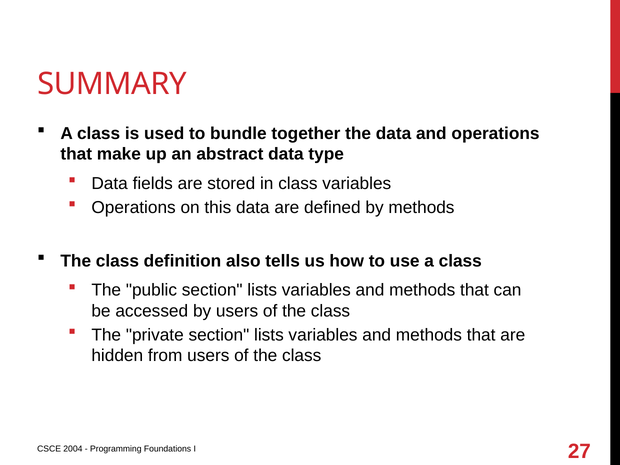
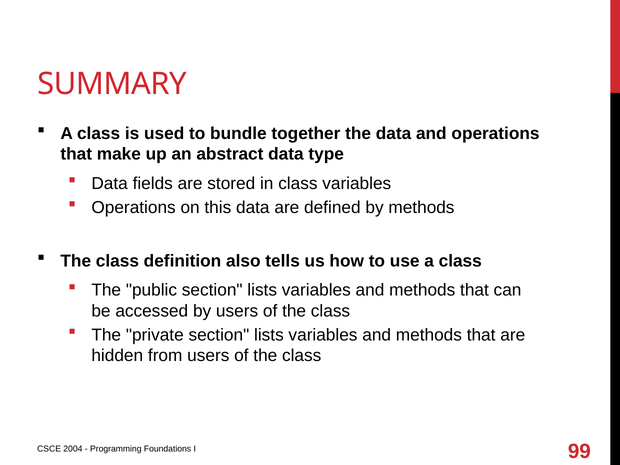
27: 27 -> 99 (579, 451)
